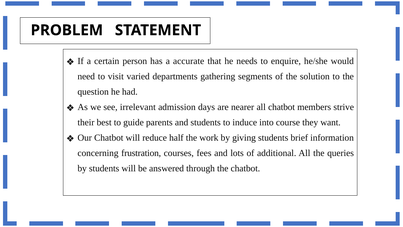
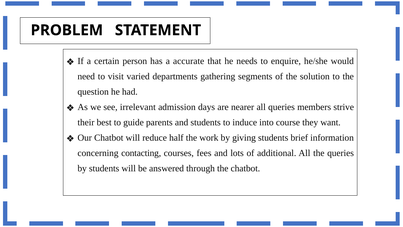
all chatbot: chatbot -> queries (282, 107)
frustration: frustration -> contacting (141, 153)
